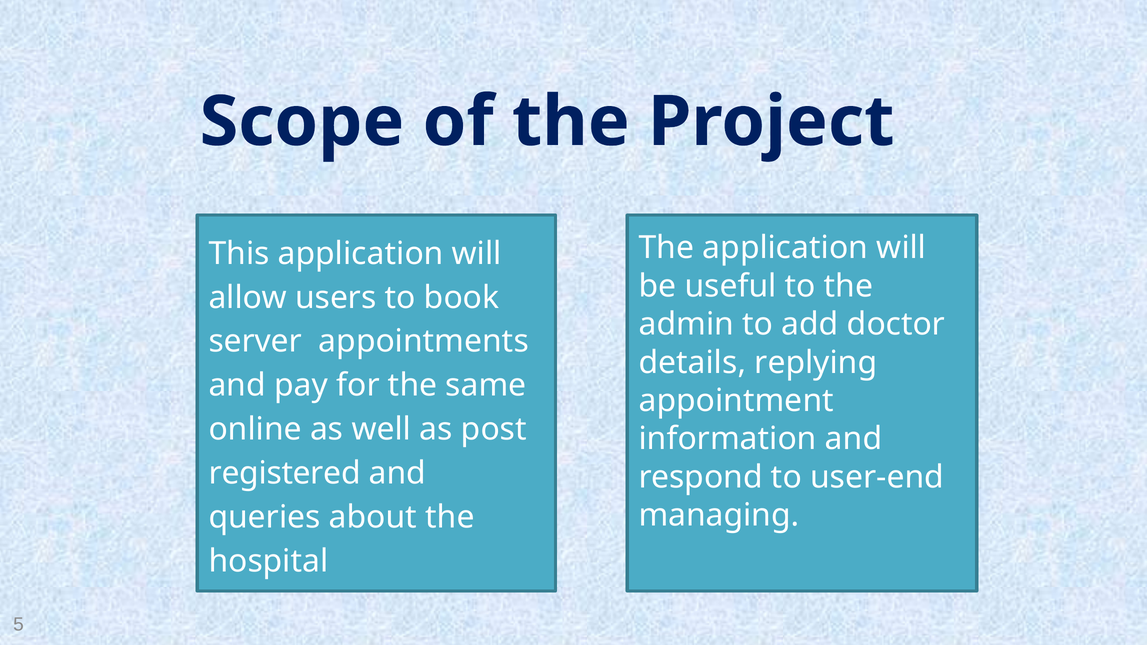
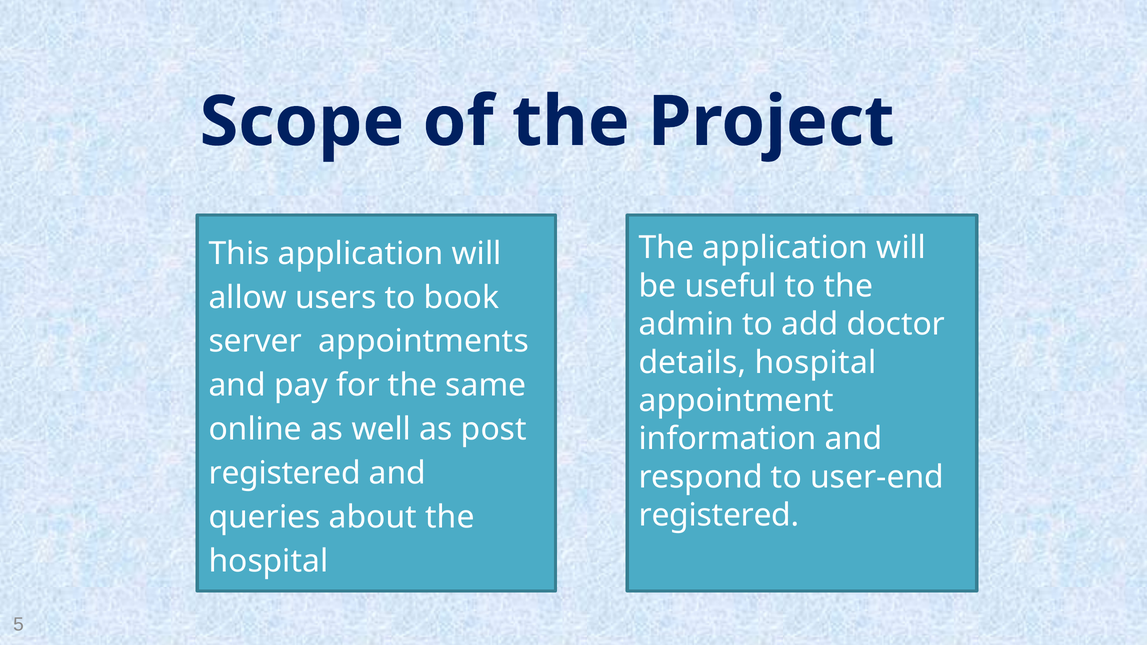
details replying: replying -> hospital (816, 363)
managing: managing -> registered (719, 516)
